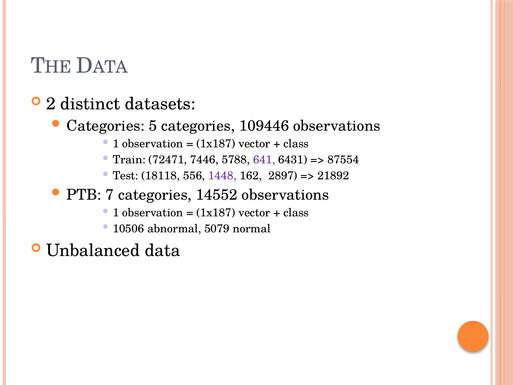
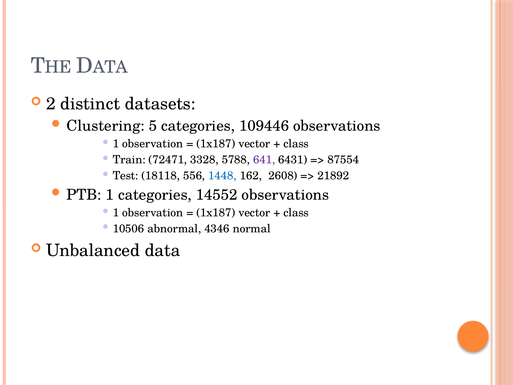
Categories: Categories -> Clustering (106, 126)
7446: 7446 -> 3328 (204, 160)
1448 colour: purple -> blue (223, 176)
2897: 2897 -> 2608 (283, 176)
PTB 7: 7 -> 1 (110, 195)
5079: 5079 -> 4346 (217, 228)
